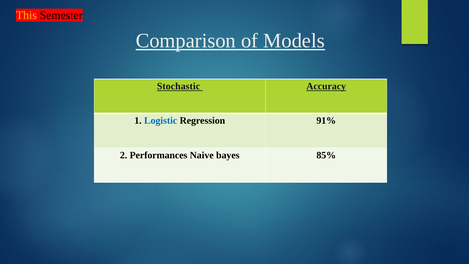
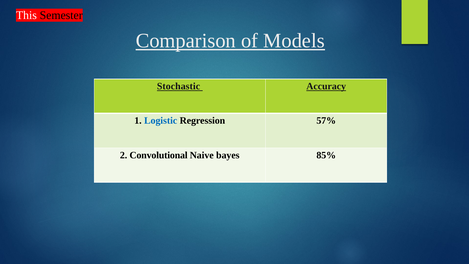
This colour: yellow -> white (26, 15)
91%: 91% -> 57% (326, 121)
Performances: Performances -> Convolutional (159, 155)
